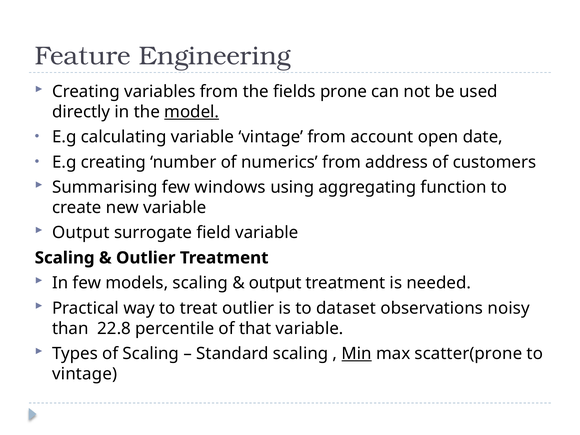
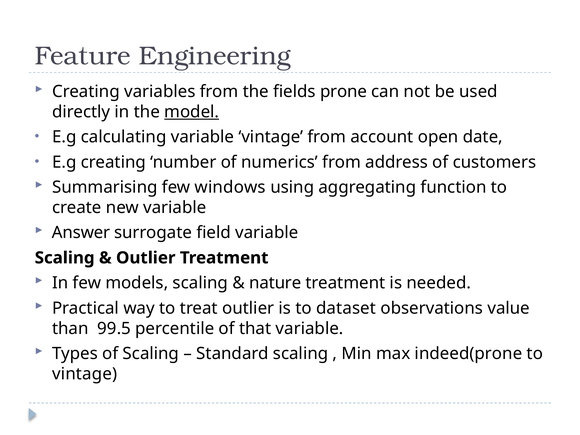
Output: Output -> Answer (81, 233)
output: output -> nature (275, 283)
noisy: noisy -> value (509, 308)
22.8: 22.8 -> 99.5 (114, 328)
Min underline: present -> none (357, 354)
scatter(prone: scatter(prone -> indeed(prone (468, 354)
